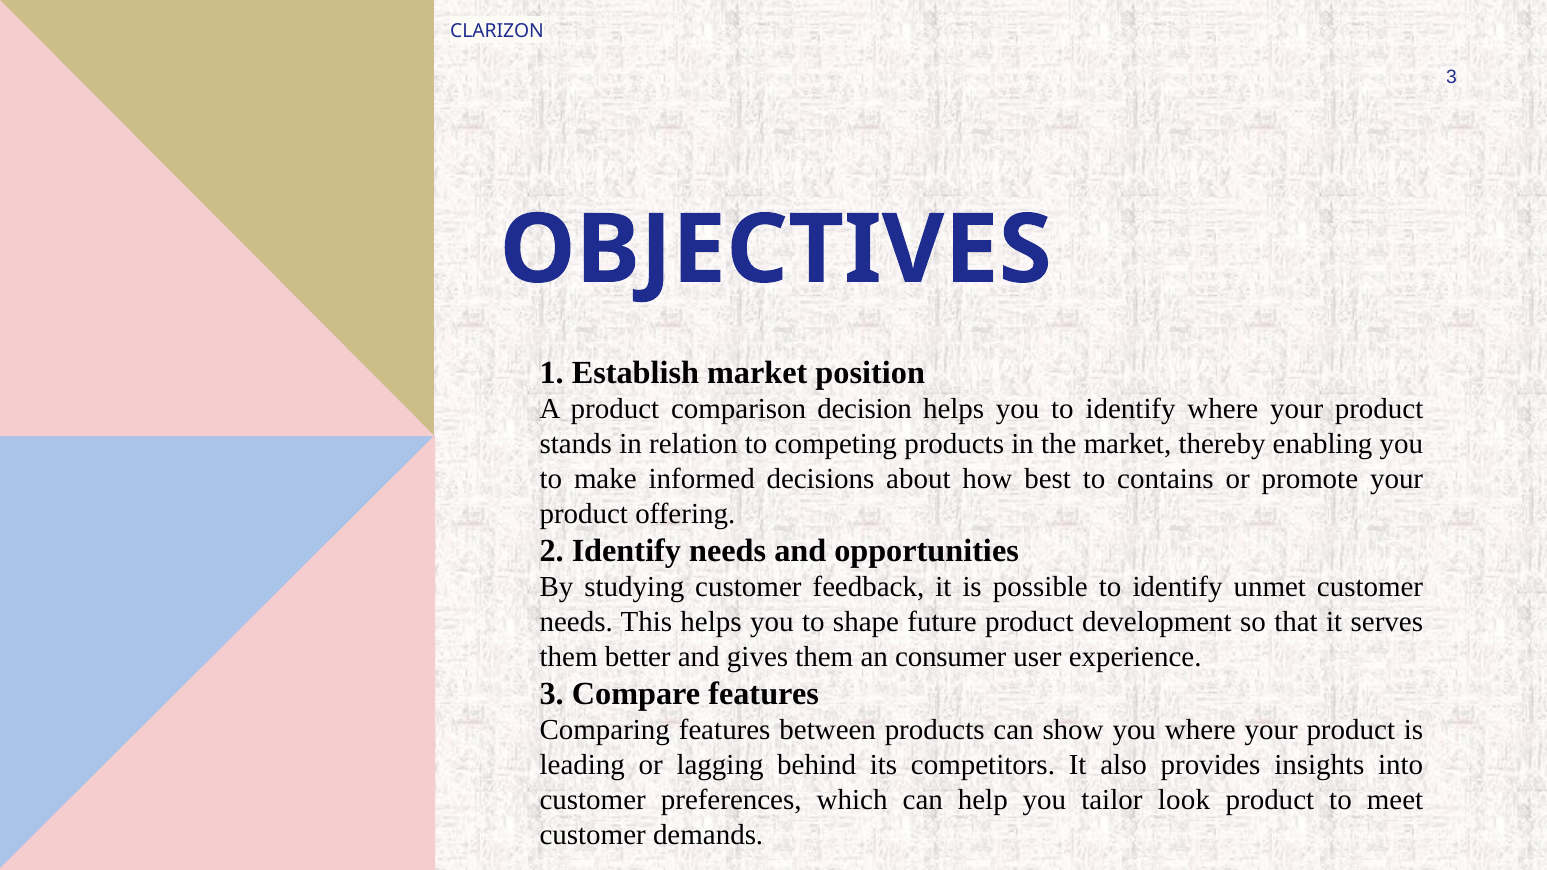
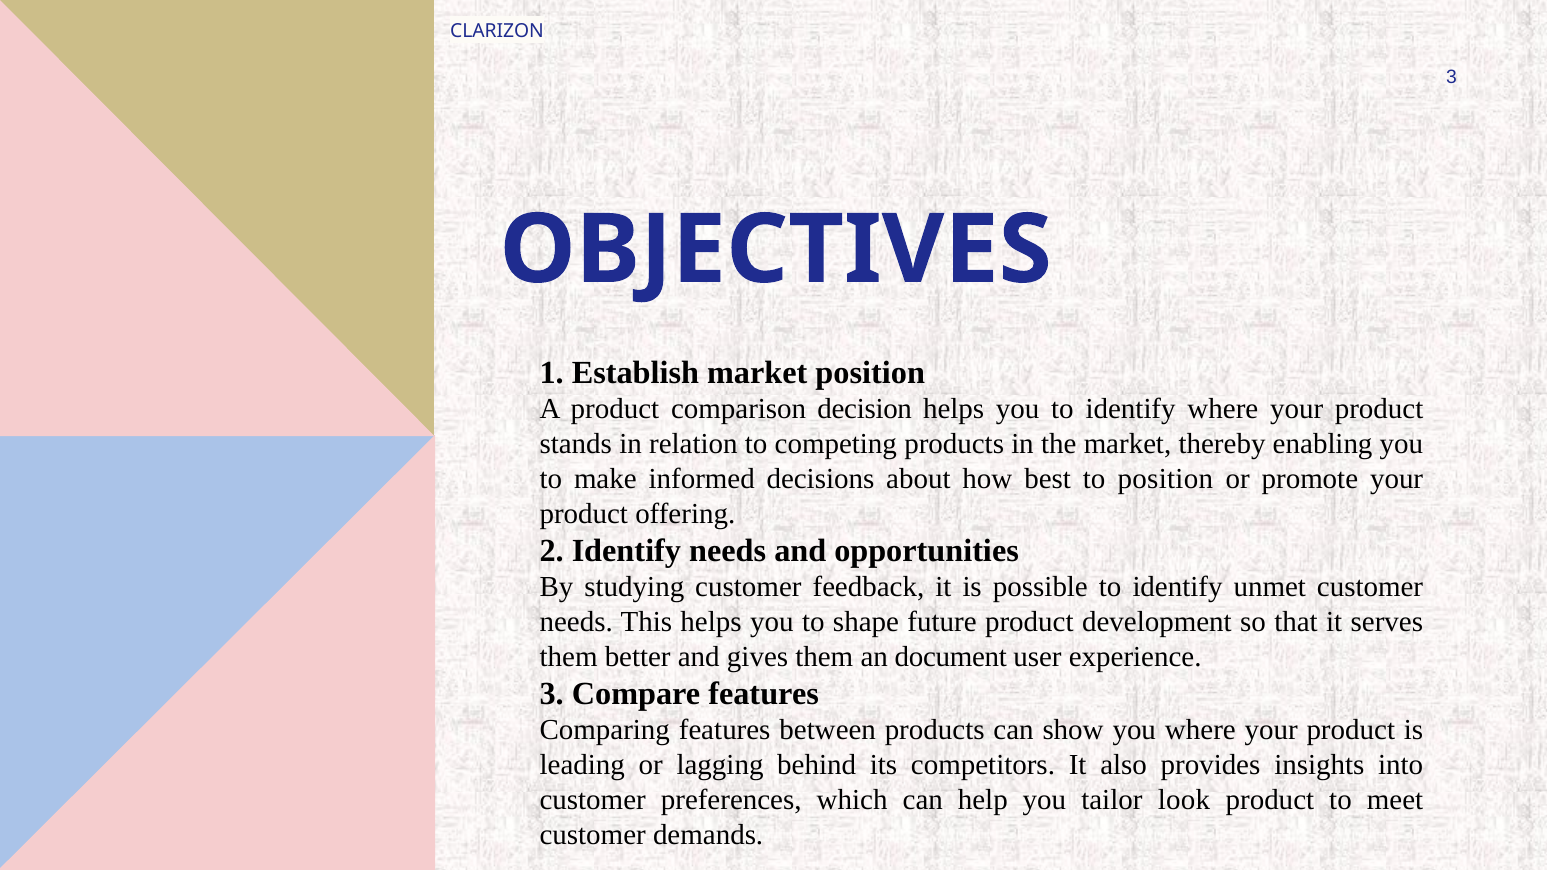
to contains: contains -> position (1165, 479)
consumer: consumer -> document (951, 657)
